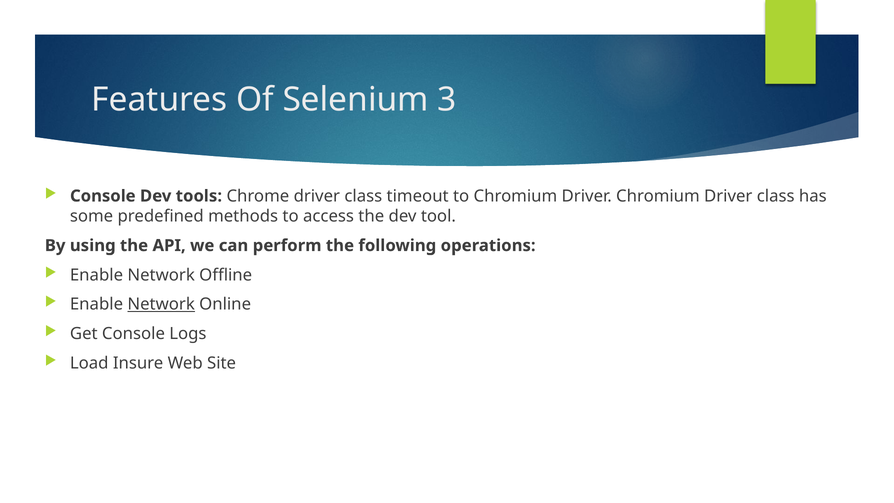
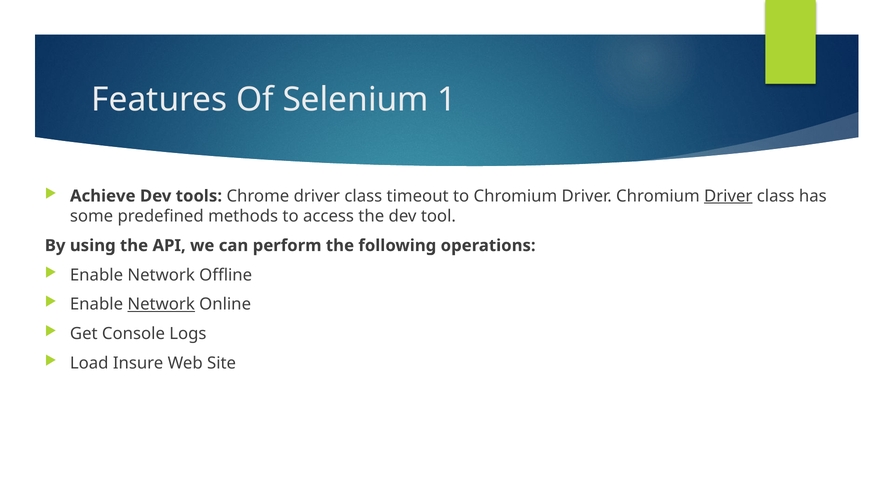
3: 3 -> 1 (447, 100)
Console: Console -> Achieve (103, 196)
Driver underline: none -> present (728, 196)
